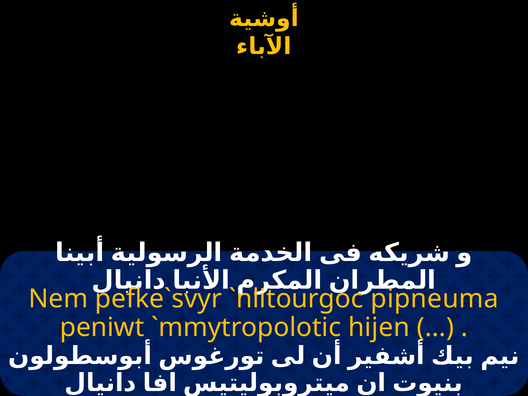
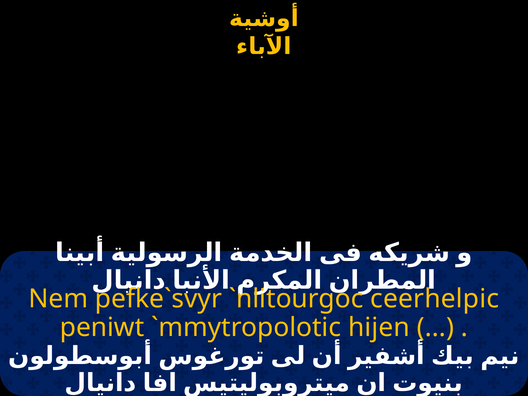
pipneuma: pipneuma -> ceerhelpic (435, 299)
